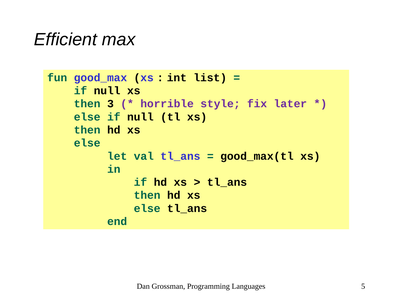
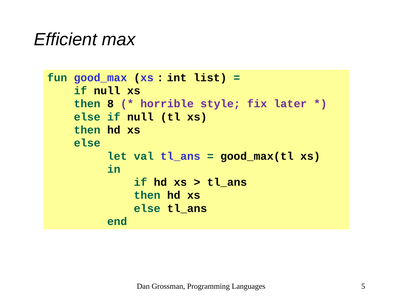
3: 3 -> 8 (110, 104)
